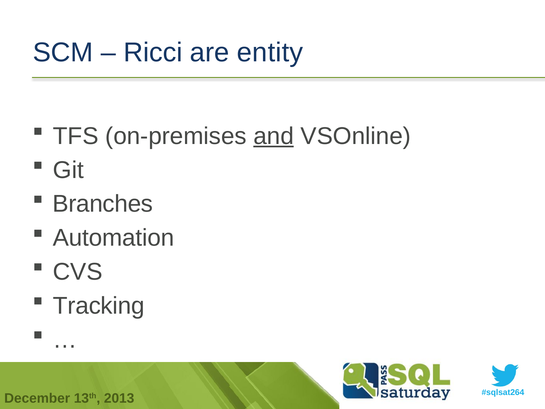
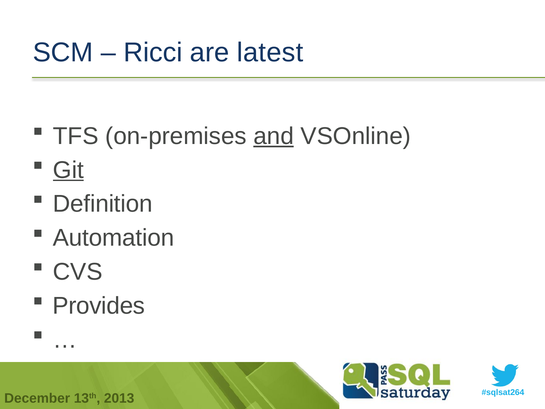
entity: entity -> latest (270, 52)
Git underline: none -> present (68, 170)
Branches: Branches -> Definition (103, 204)
Tracking: Tracking -> Provides (99, 306)
